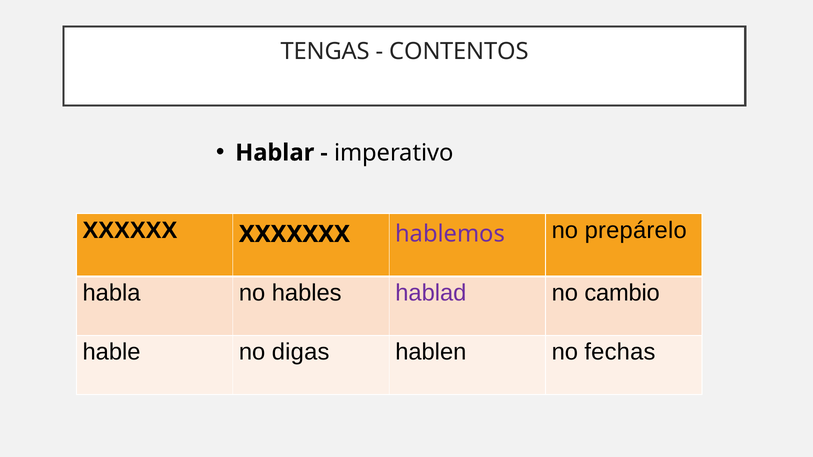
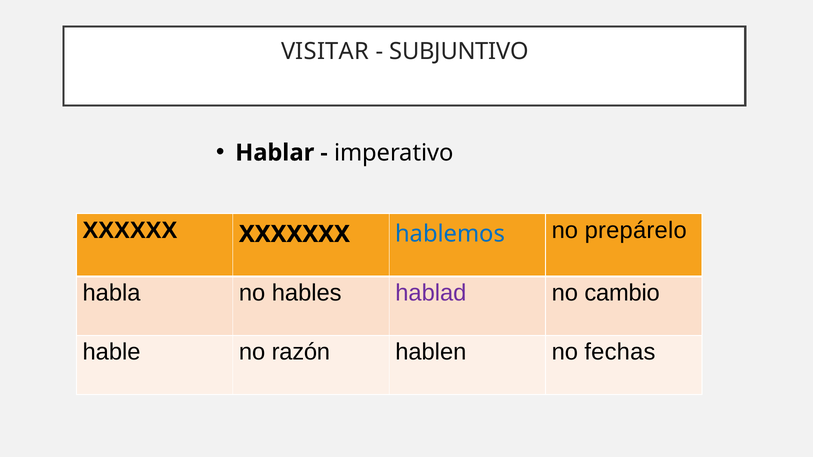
TENGAS: TENGAS -> VISITAR (325, 52)
CONTENTOS: CONTENTOS -> SUBJUNTIVO (459, 52)
hablemos colour: purple -> blue (450, 234)
digas: digas -> razón (301, 352)
